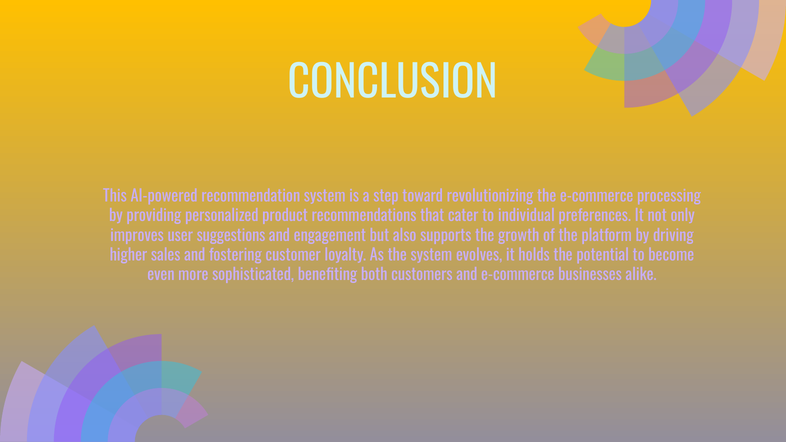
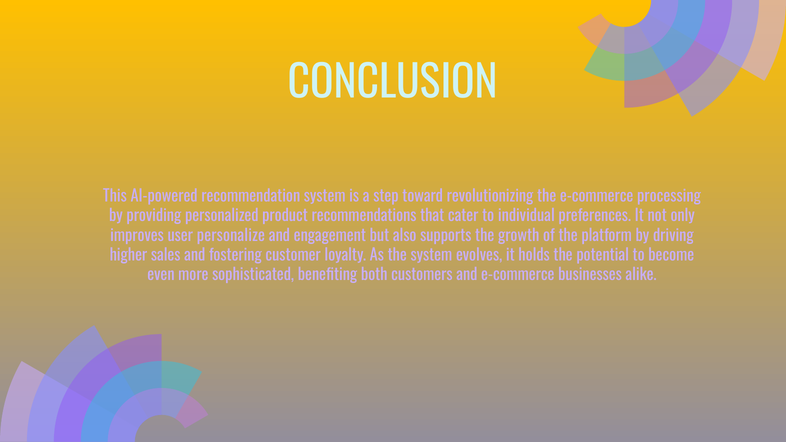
suggestions: suggestions -> personalize (231, 236)
